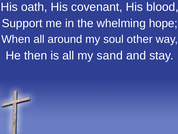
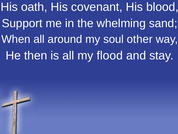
hope: hope -> sand (163, 23)
sand: sand -> flood (110, 55)
